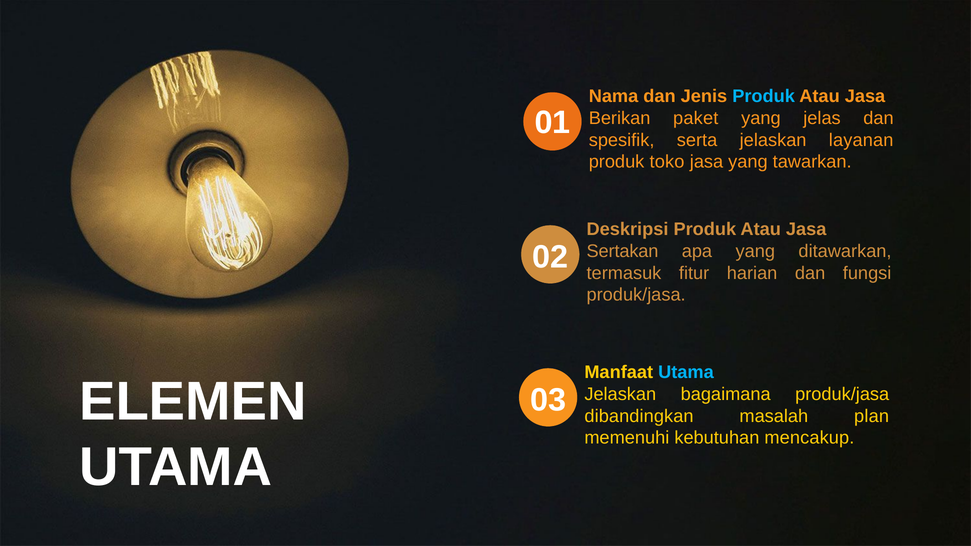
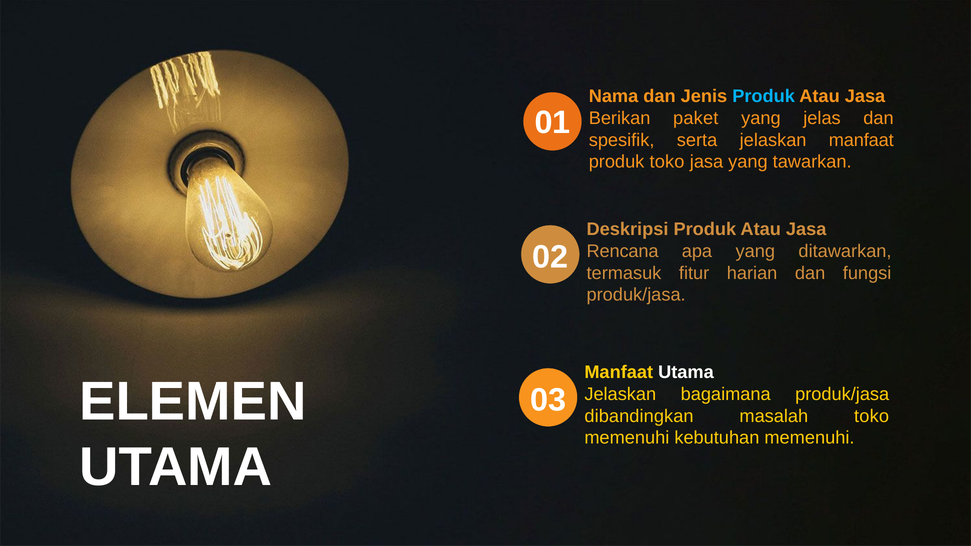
jelaskan layanan: layanan -> manfaat (861, 140)
Sertakan: Sertakan -> Rencana (623, 251)
Utama colour: light blue -> white (686, 372)
masalah plan: plan -> toko (872, 416)
kebutuhan mencakup: mencakup -> memenuhi (809, 438)
